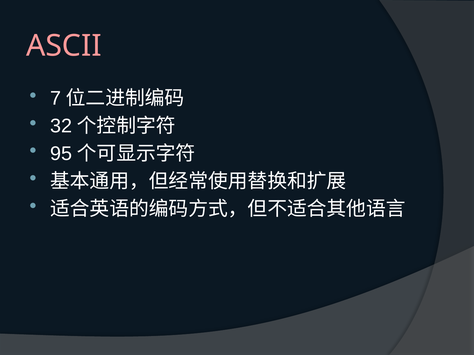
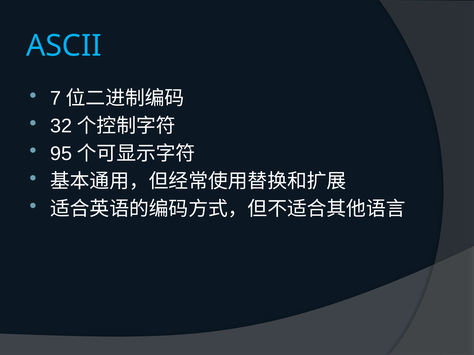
ASCII colour: pink -> light blue (64, 46)
